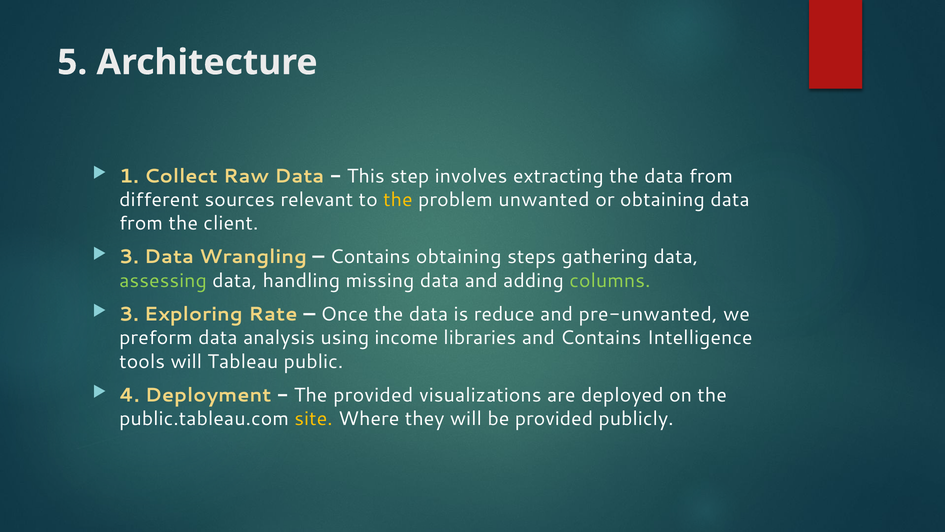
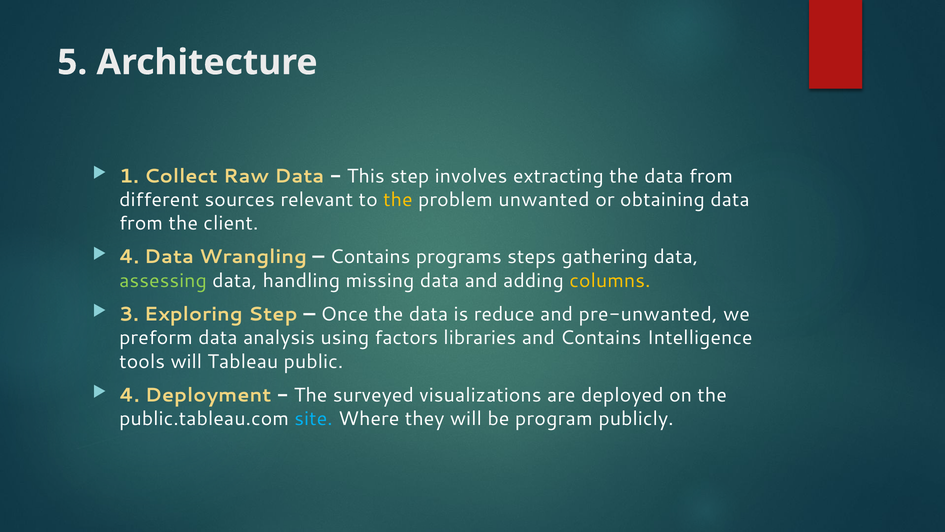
3: 3 -> 4 (129, 257)
Contains obtaining: obtaining -> programs (459, 257)
columns colour: light green -> yellow (610, 280)
Exploring Rate: Rate -> Step (273, 314)
income: income -> factors (406, 338)
The provided: provided -> surveyed (373, 395)
site colour: yellow -> light blue (314, 418)
be provided: provided -> program (554, 418)
